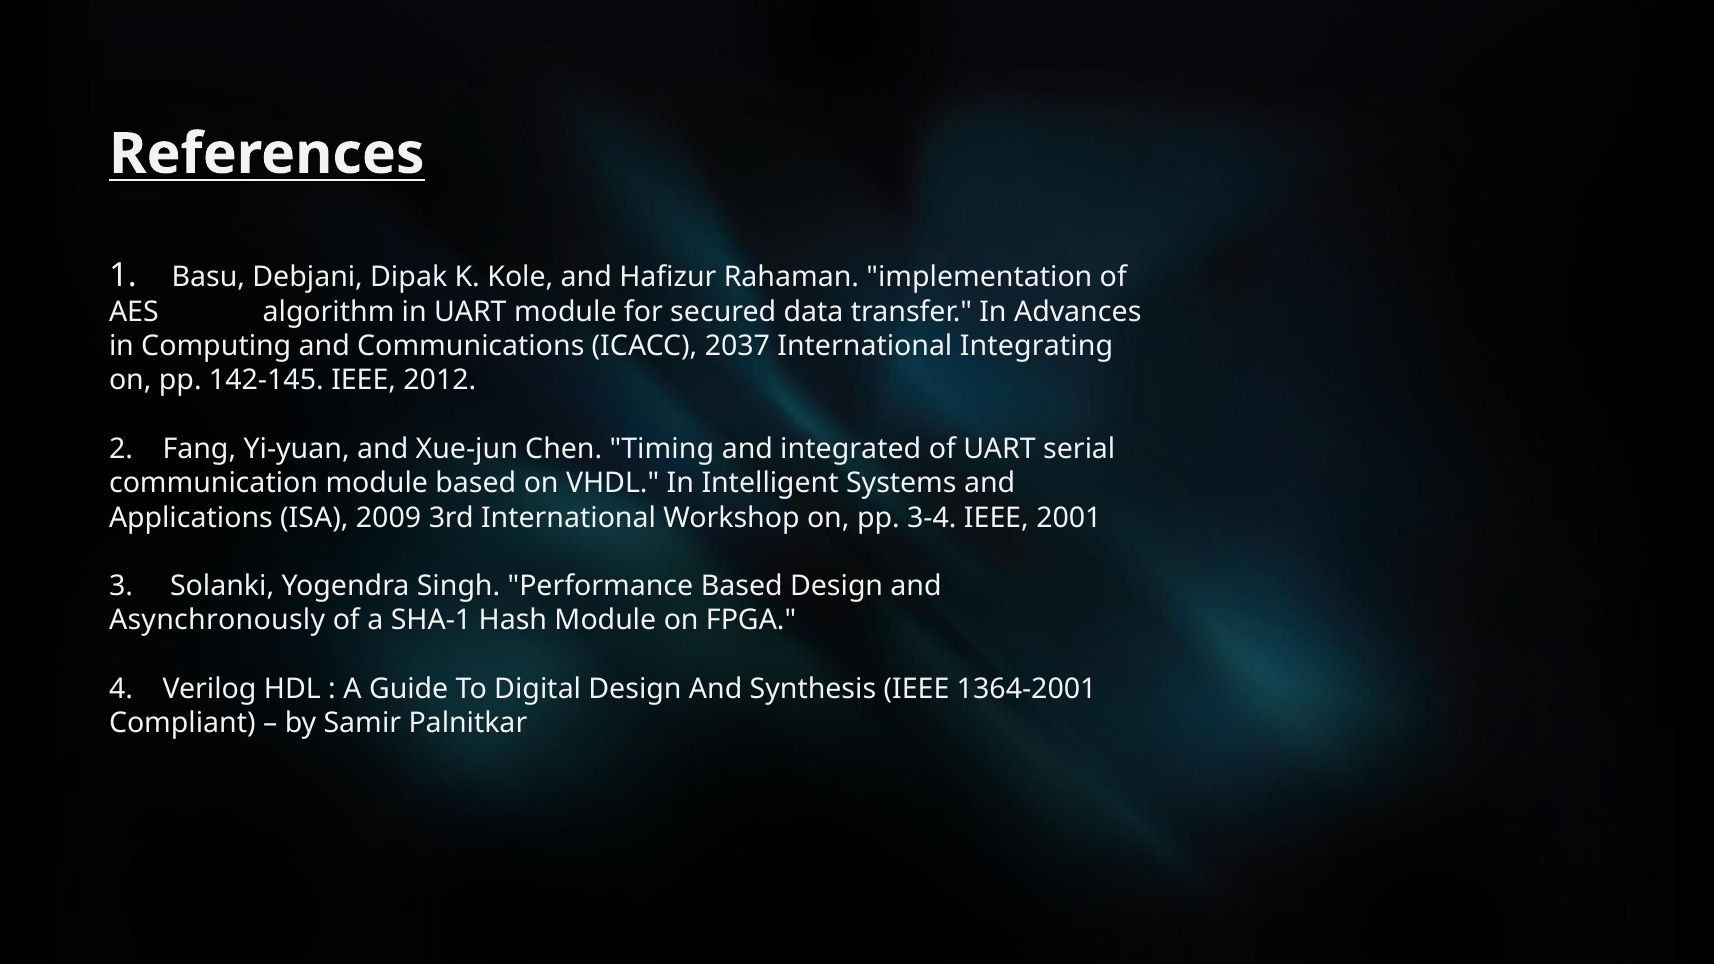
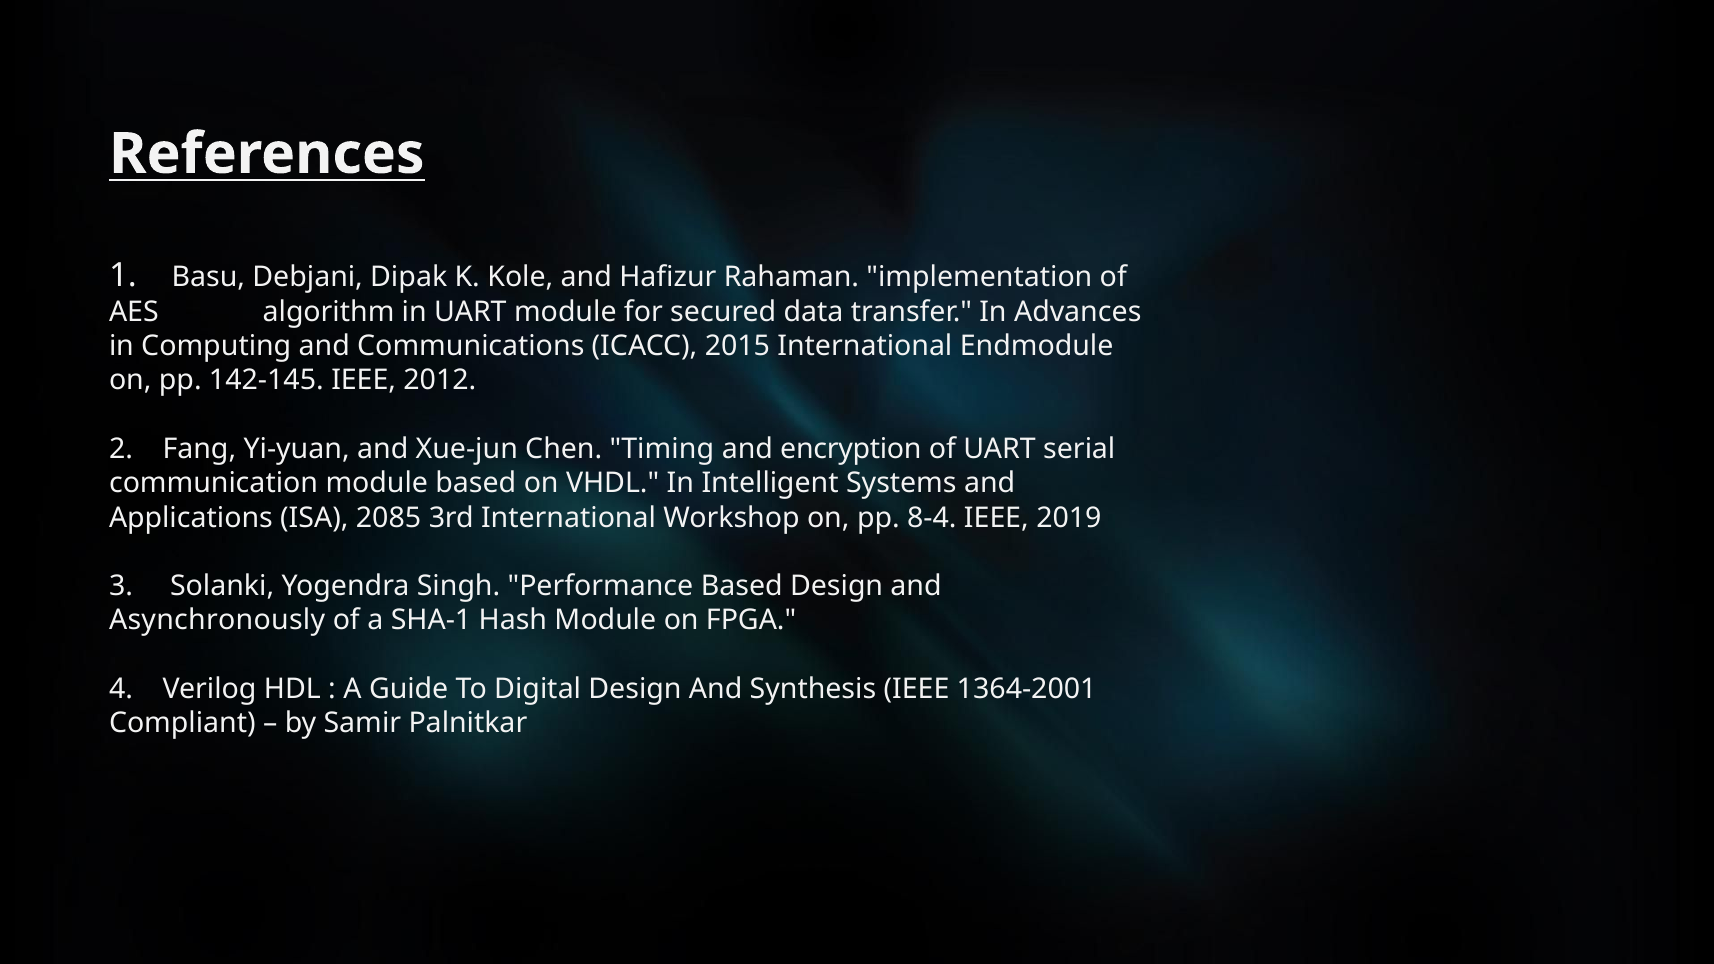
2037: 2037 -> 2015 (737, 346)
Integrating: Integrating -> Endmodule (1037, 346)
integrated: integrated -> encryption (851, 449)
2009: 2009 -> 2085 (389, 518)
3-4: 3-4 -> 8-4 (932, 518)
2001: 2001 -> 2019 (1069, 518)
